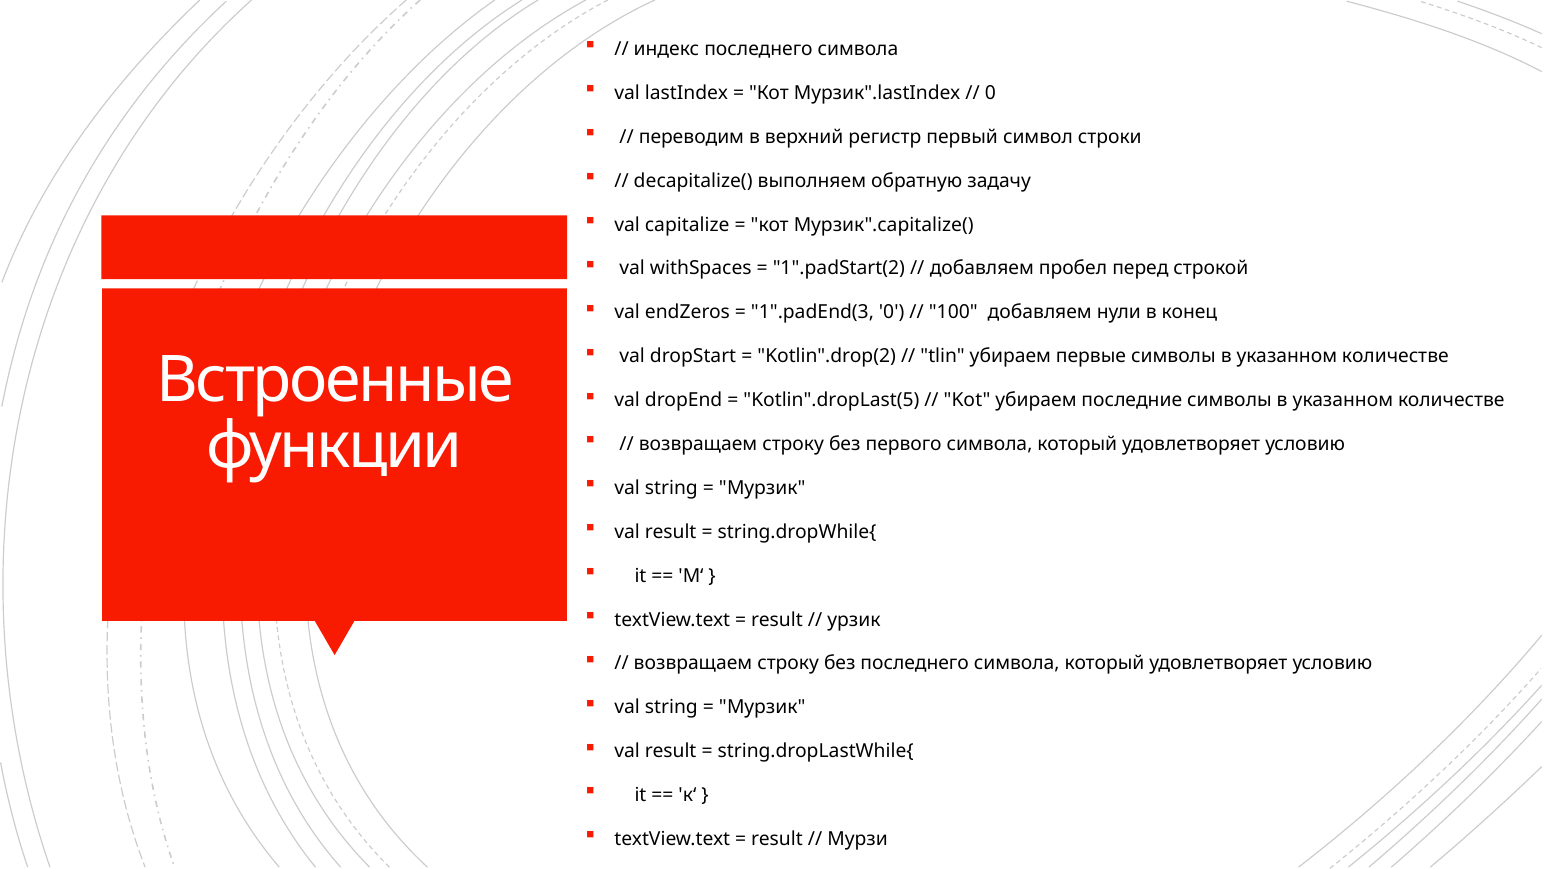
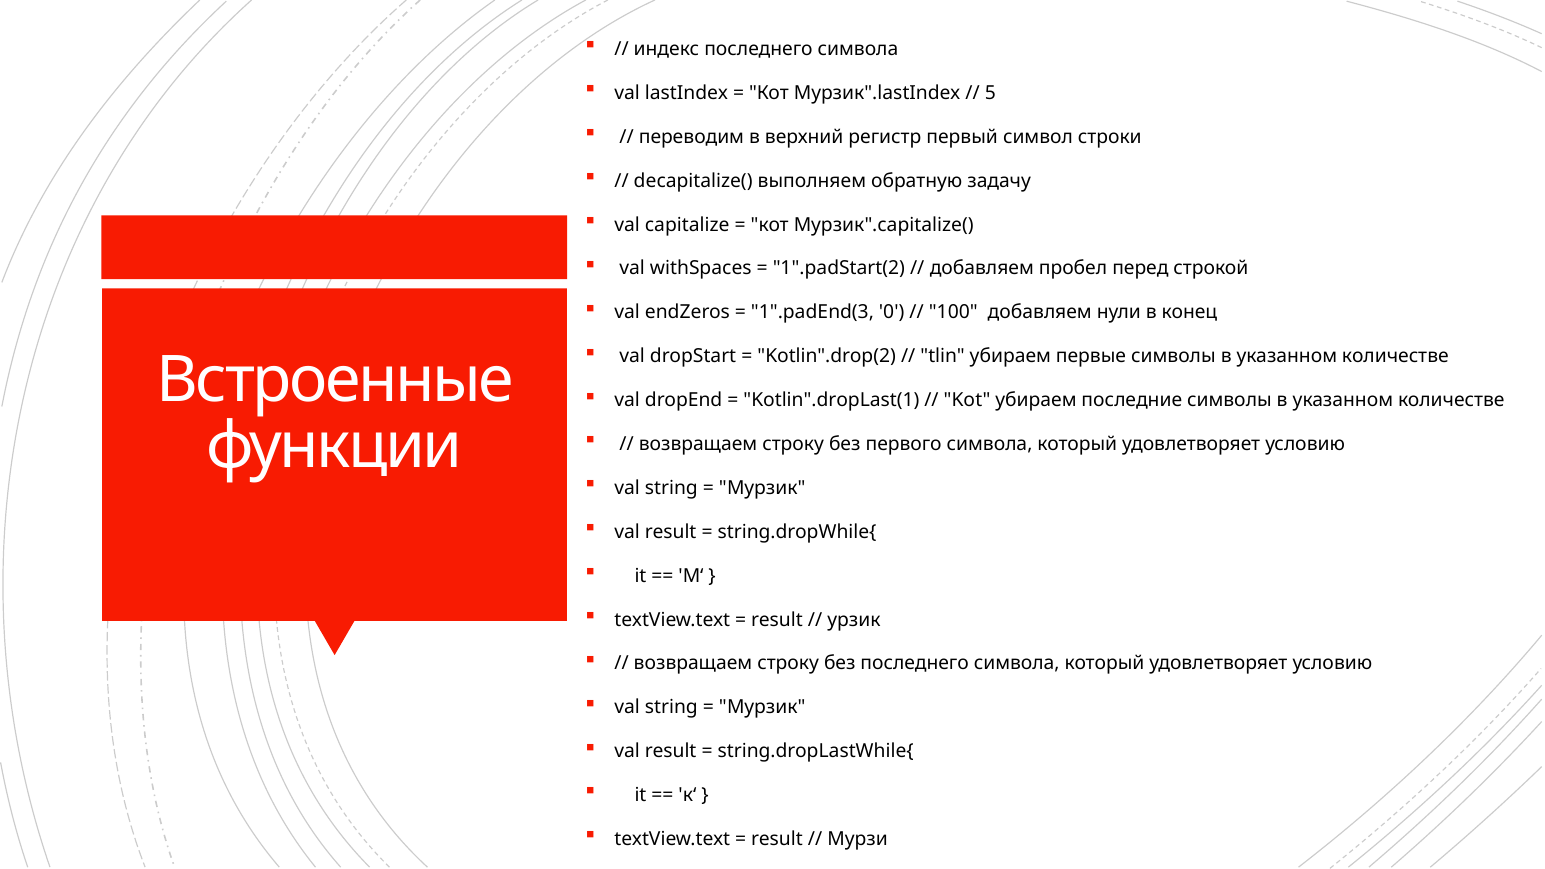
0: 0 -> 5 (990, 93)
Kotlin".dropLast(5: Kotlin".dropLast(5 -> Kotlin".dropLast(1 (831, 400)
